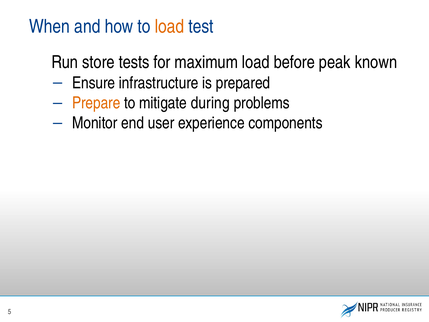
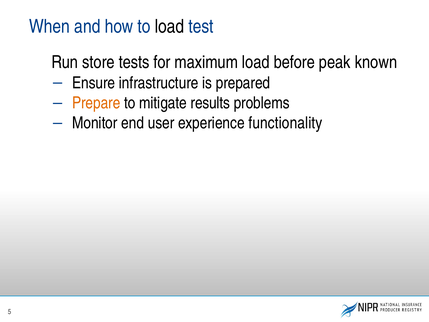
load colour: orange -> black (170, 26)
during: during -> results (210, 103)
components: components -> functionality (285, 123)
